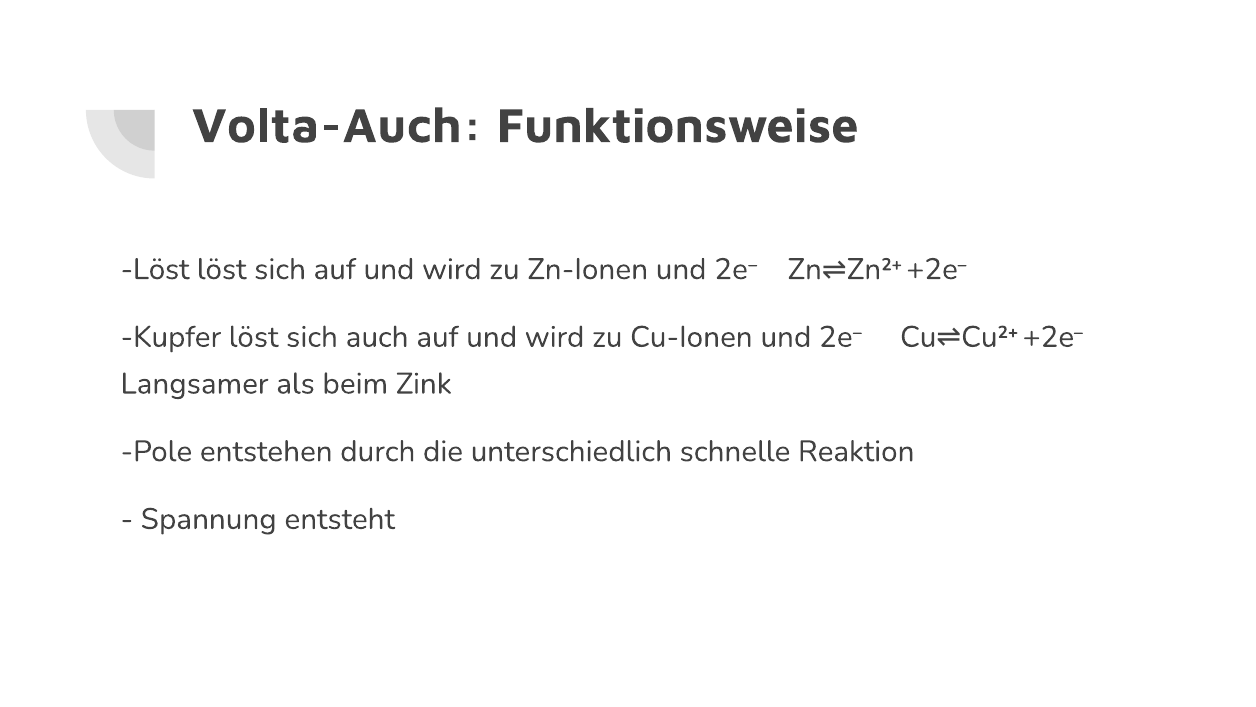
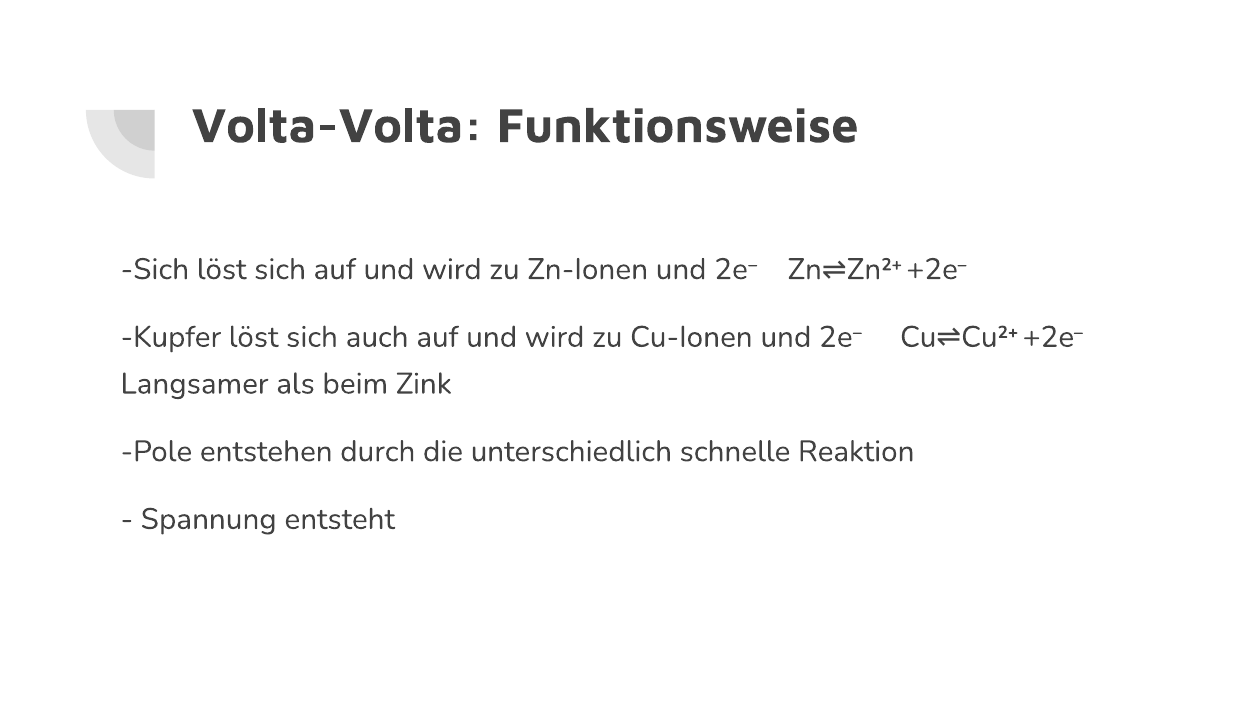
Volta-Auch: Volta-Auch -> Volta-Volta (338, 126)
Löst: Löst -> Sich (155, 269)
